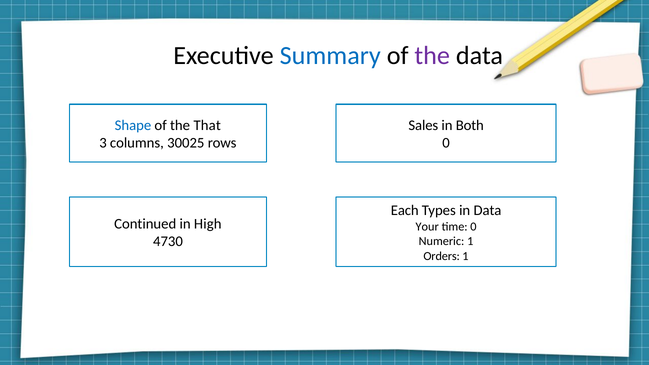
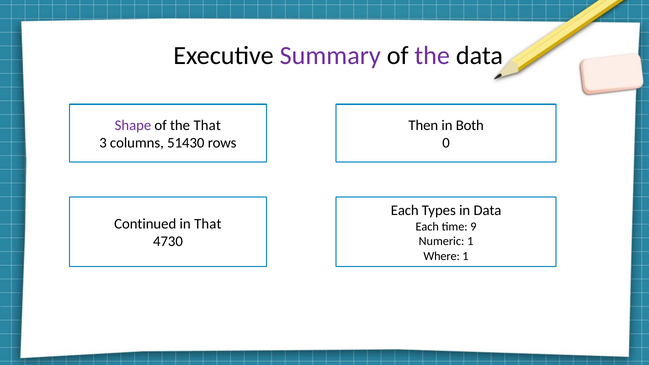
Summary colour: blue -> purple (330, 55)
Shape colour: blue -> purple (133, 125)
Sales: Sales -> Then (423, 125)
30025: 30025 -> 51430 (186, 143)
in High: High -> That (208, 224)
Your: Your -> Each (427, 227)
time 0: 0 -> 9 (473, 227)
Orders: Orders -> Where (442, 256)
